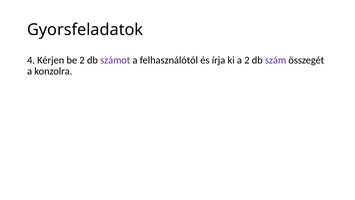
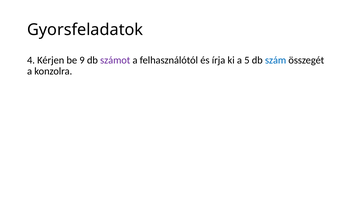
be 2: 2 -> 9 (82, 60)
a 2: 2 -> 5 (247, 60)
szám colour: purple -> blue (276, 60)
